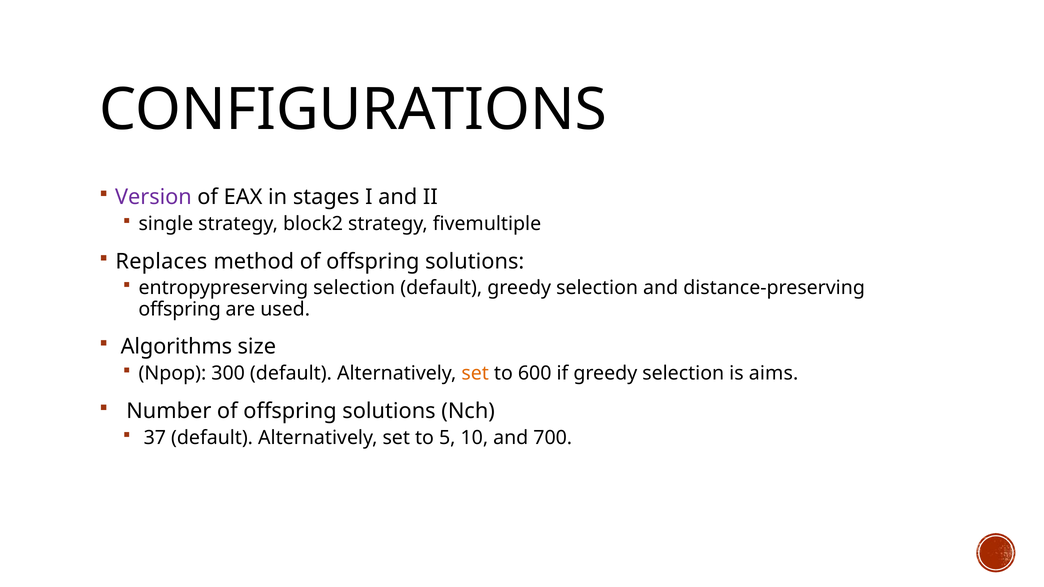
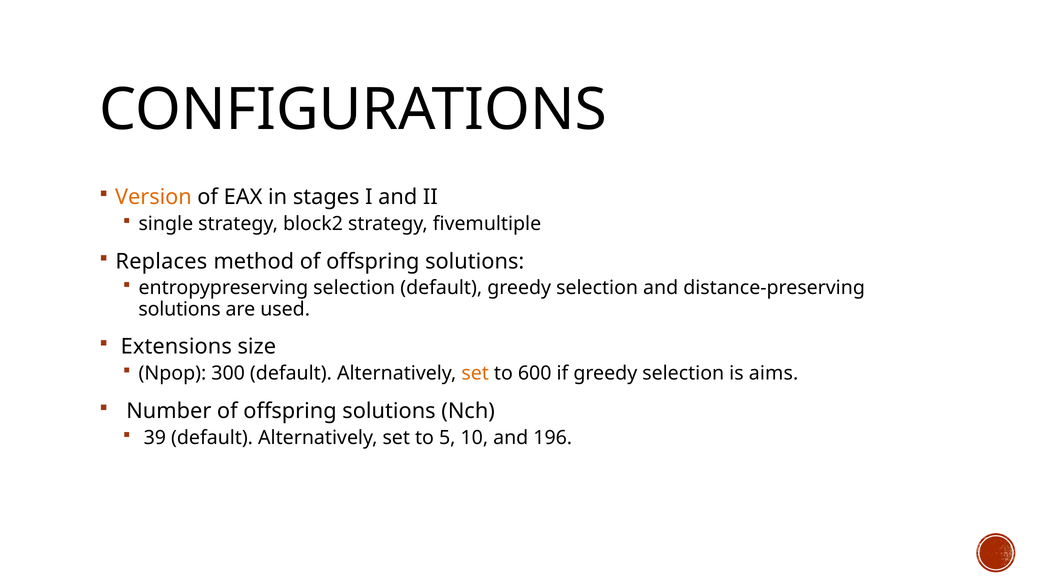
Version colour: purple -> orange (153, 197)
offspring: offspring -> solutions (180, 309)
Algorithms: Algorithms -> Extensions (176, 347)
37: 37 -> 39 (155, 438)
700: 700 -> 196 (553, 438)
